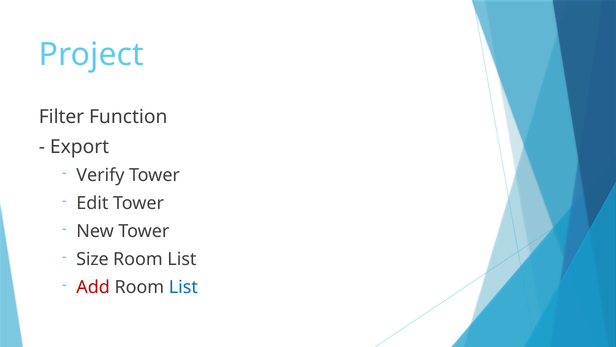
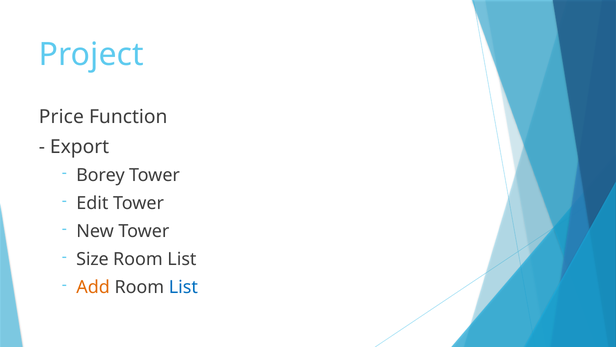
Filter: Filter -> Price (61, 117)
Verify: Verify -> Borey (100, 175)
Add colour: red -> orange (93, 287)
